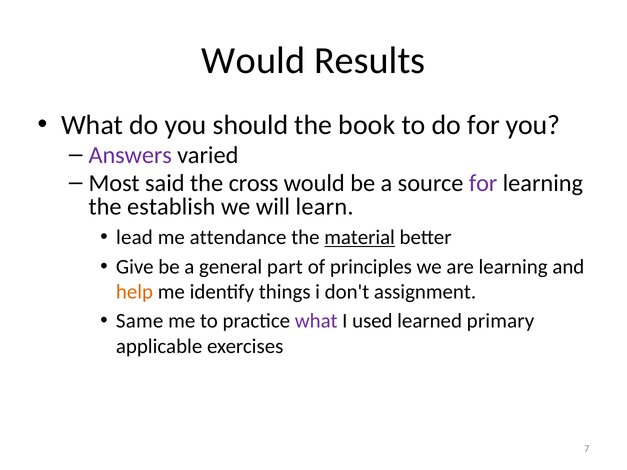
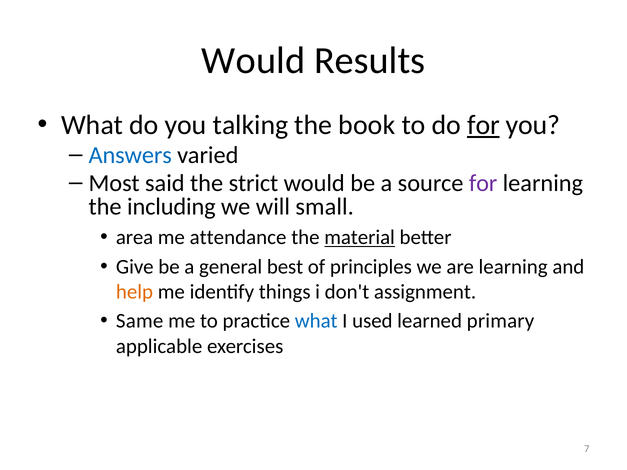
should: should -> talking (251, 125)
for underline: none -> present (483, 125)
Answers colour: purple -> blue (130, 155)
cross: cross -> strict (253, 183)
establish: establish -> including (171, 207)
learn: learn -> small (325, 207)
lead: lead -> area (135, 238)
part: part -> best (285, 267)
what colour: purple -> blue (316, 321)
